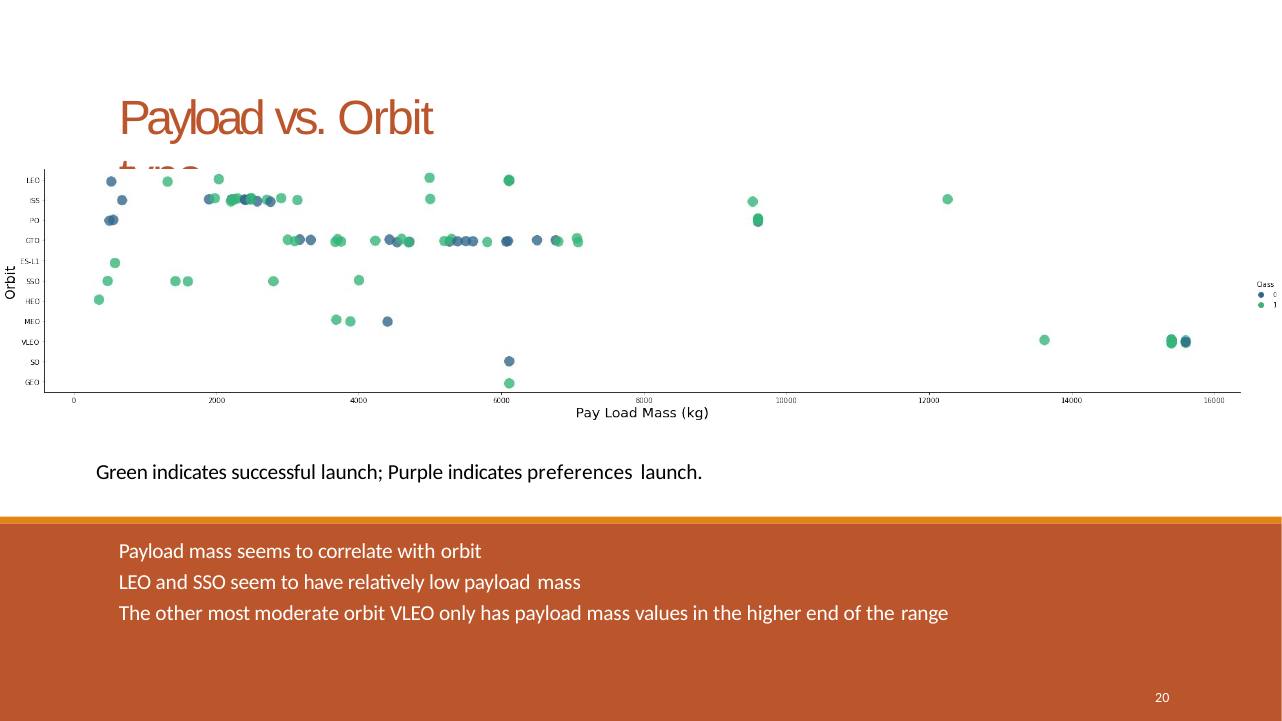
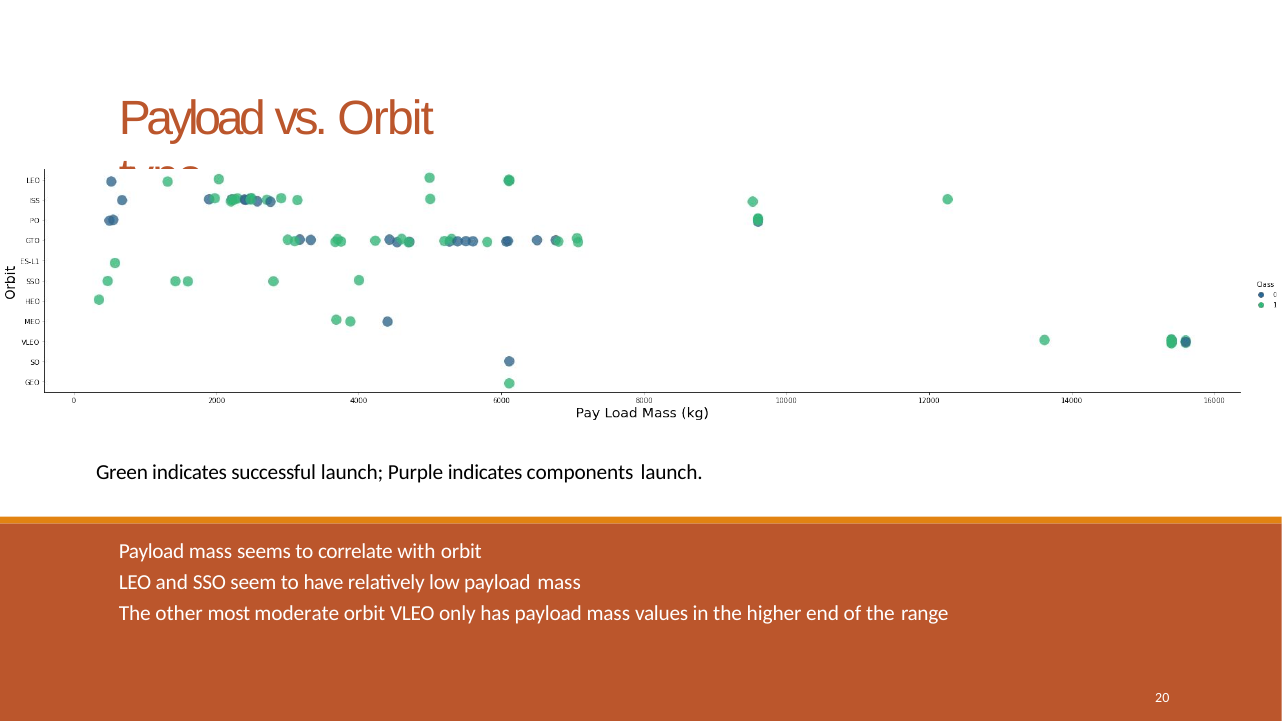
preferences: preferences -> components (580, 473)
